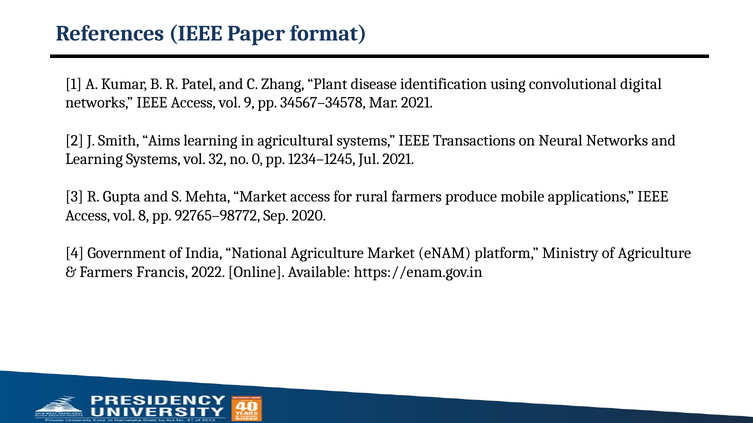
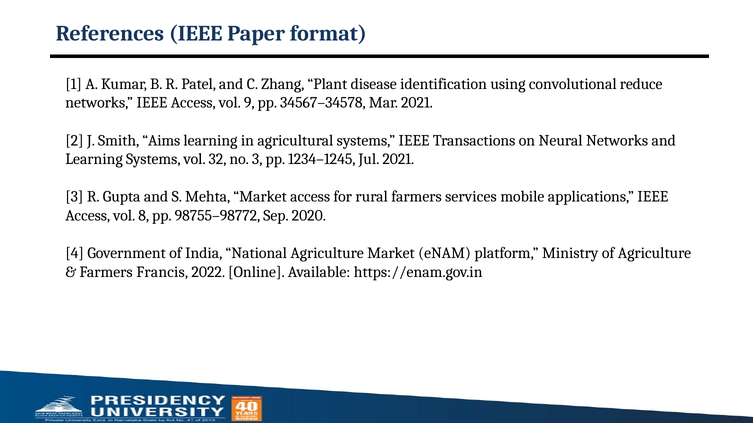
digital: digital -> reduce (641, 84)
no 0: 0 -> 3 (257, 159)
produce: produce -> services (471, 197)
92765–98772: 92765–98772 -> 98755–98772 (217, 216)
